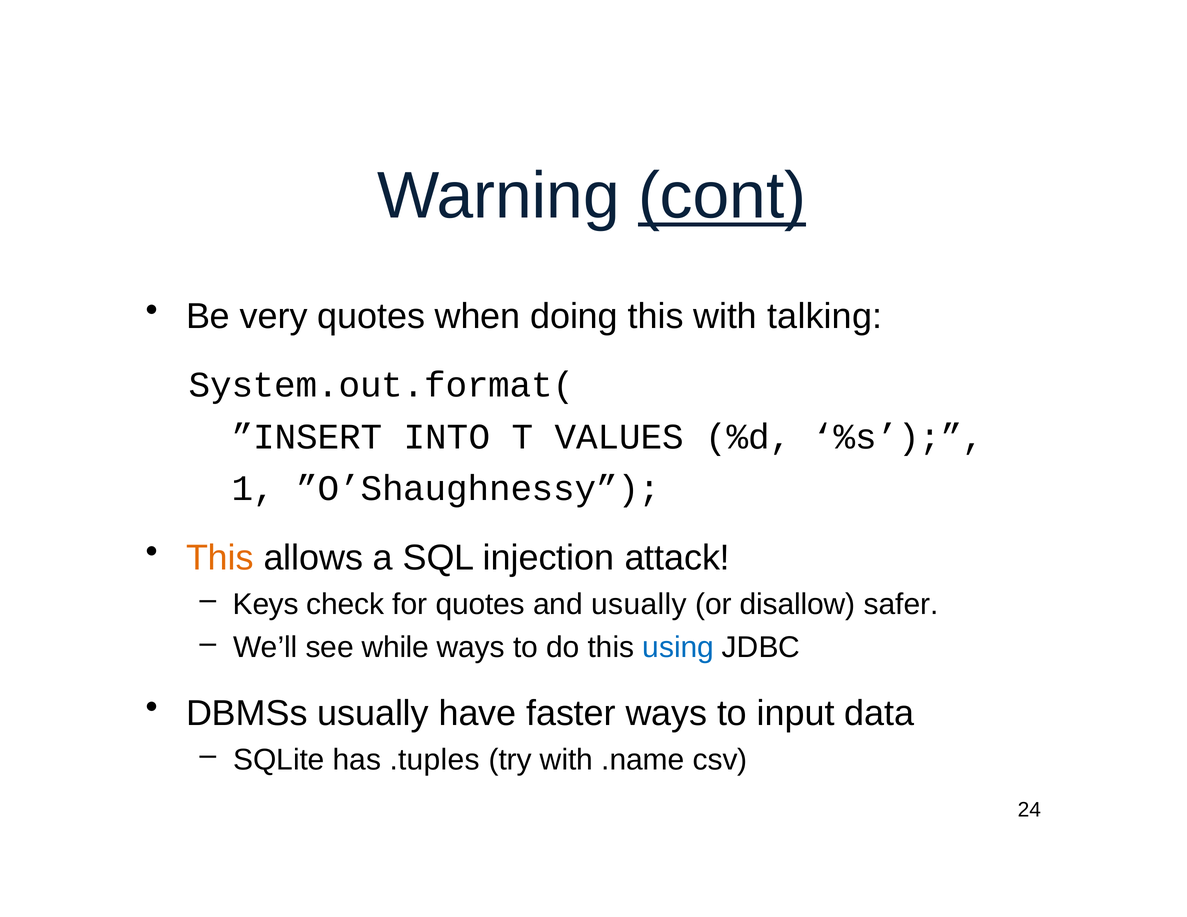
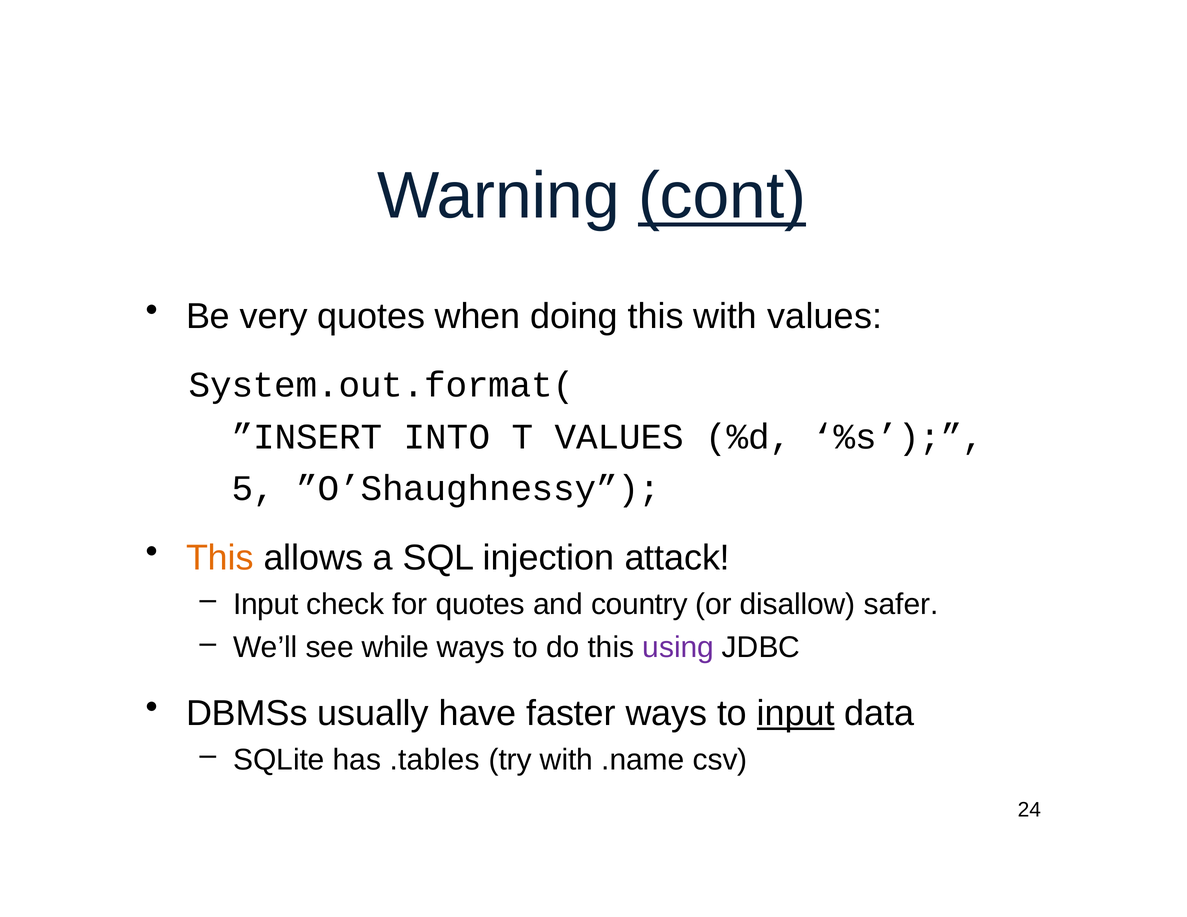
with talking: talking -> values (825, 316)
1: 1 -> 5 (253, 489)
Keys: Keys -> Input (266, 604)
and usually: usually -> country (639, 604)
using colour: blue -> purple (678, 648)
input underline: none -> present (796, 713)
.tuples: .tuples -> .tables (435, 760)
